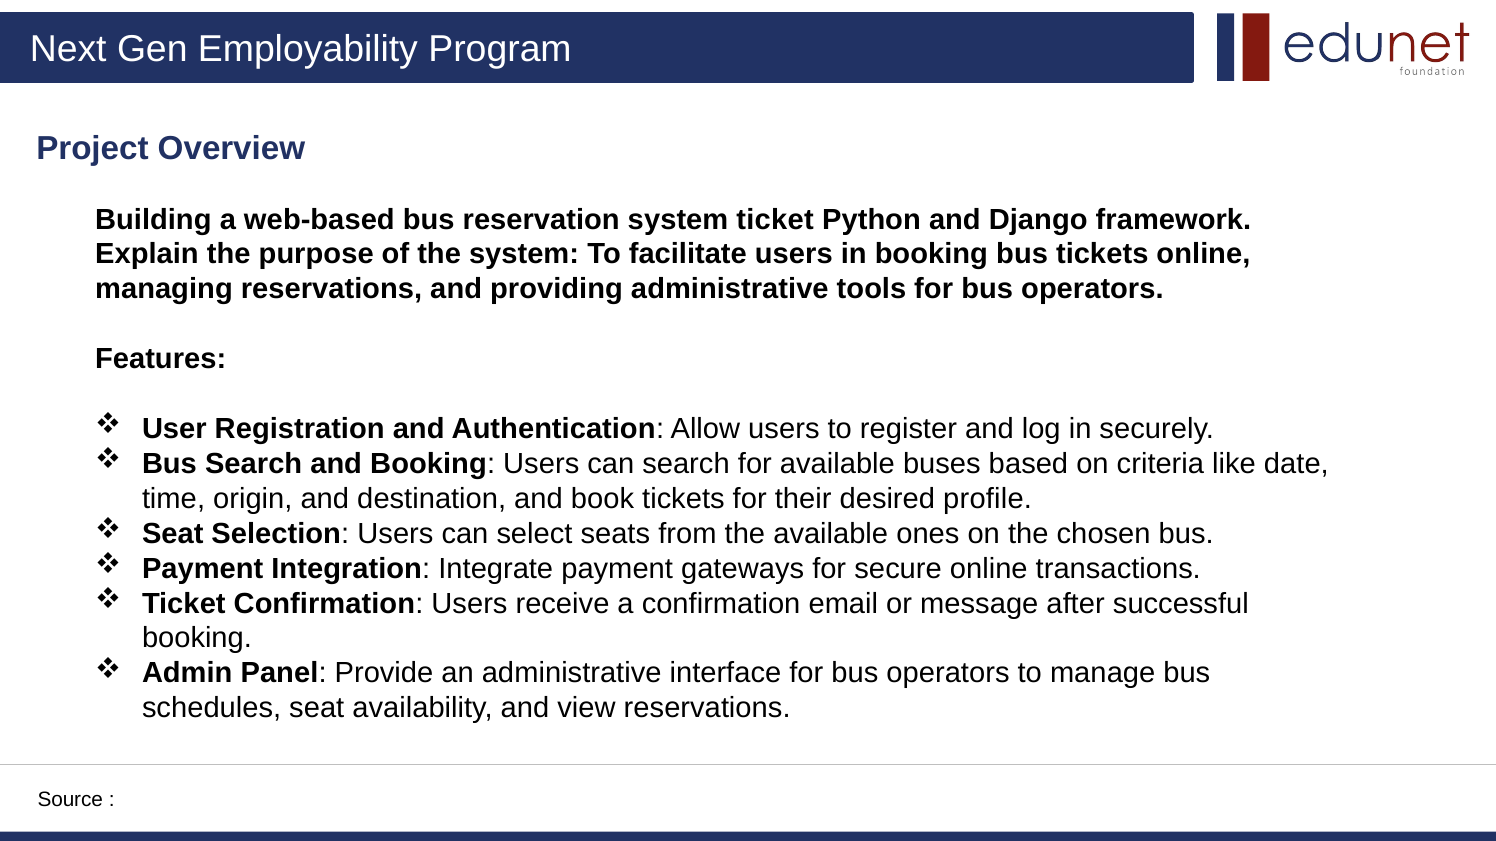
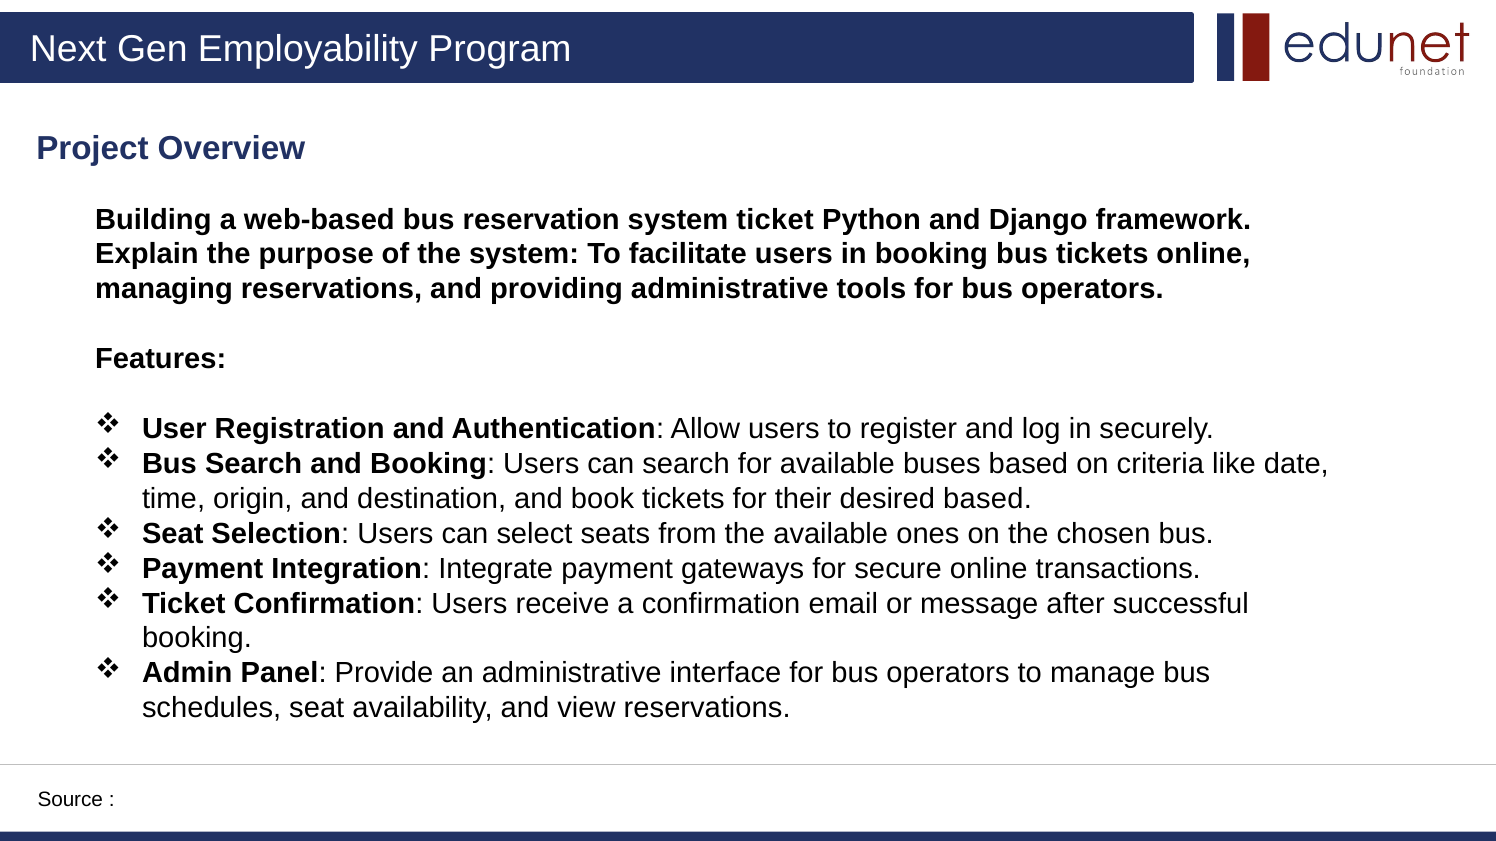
desired profile: profile -> based (988, 499)
